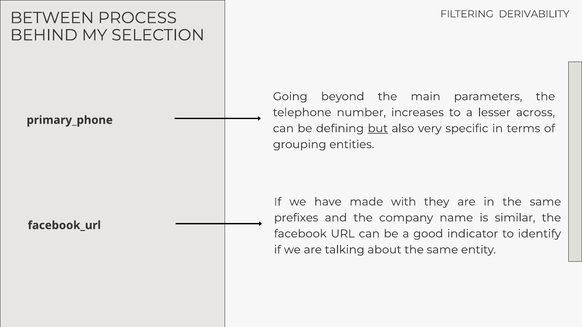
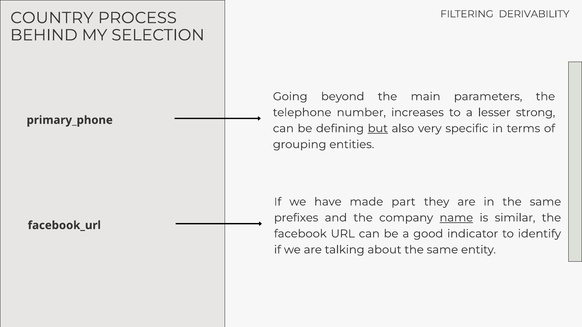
BETWEEN: BETWEEN -> COUNTRY (52, 18)
across: across -> strong (536, 113)
with: with -> part (403, 202)
name underline: none -> present (456, 218)
